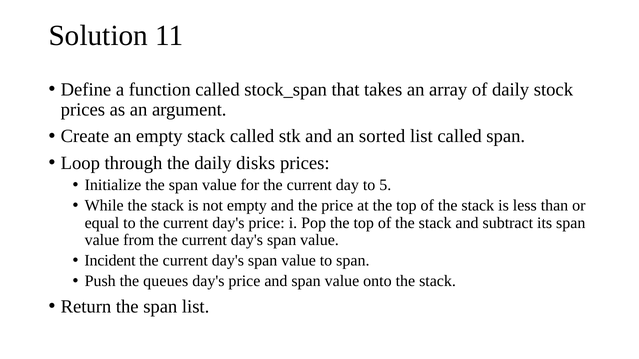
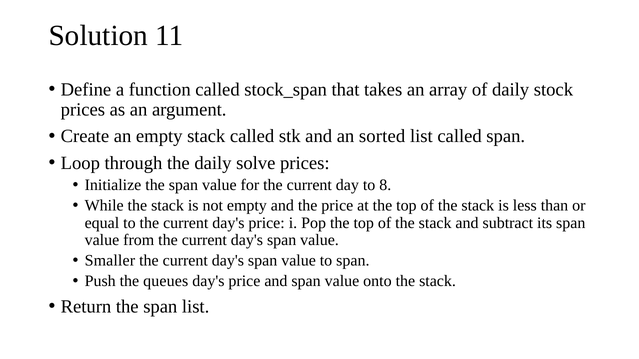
disks: disks -> solve (256, 163)
5: 5 -> 8 (385, 185)
Incident: Incident -> Smaller (110, 261)
